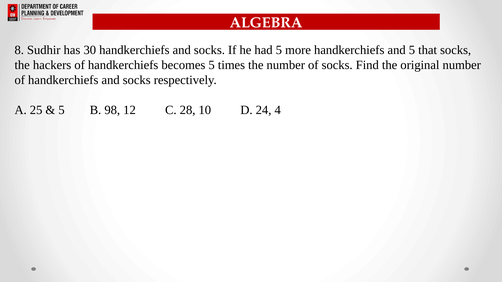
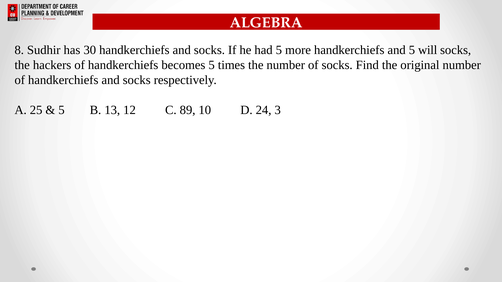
that: that -> will (428, 50)
98: 98 -> 13 (112, 110)
28: 28 -> 89 (188, 110)
4: 4 -> 3 (278, 110)
